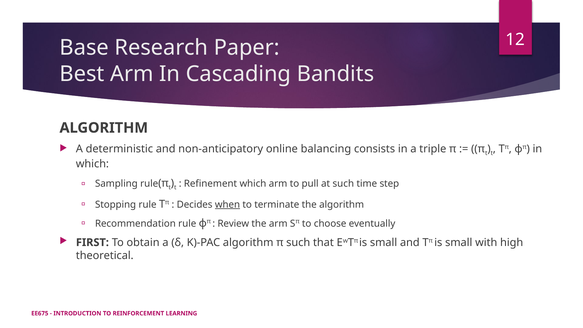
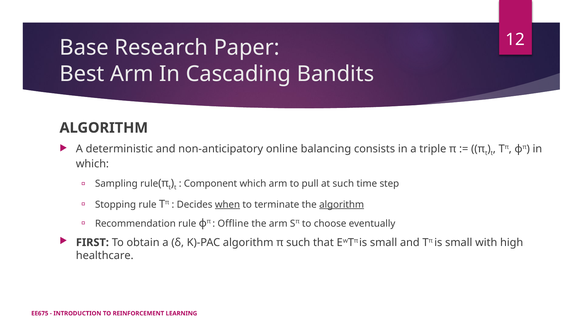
Refinement: Refinement -> Component (211, 183)
algorithm underline: none -> present (342, 204)
Review: Review -> Offline (233, 224)
theoretical: theoretical -> healthcare (105, 256)
